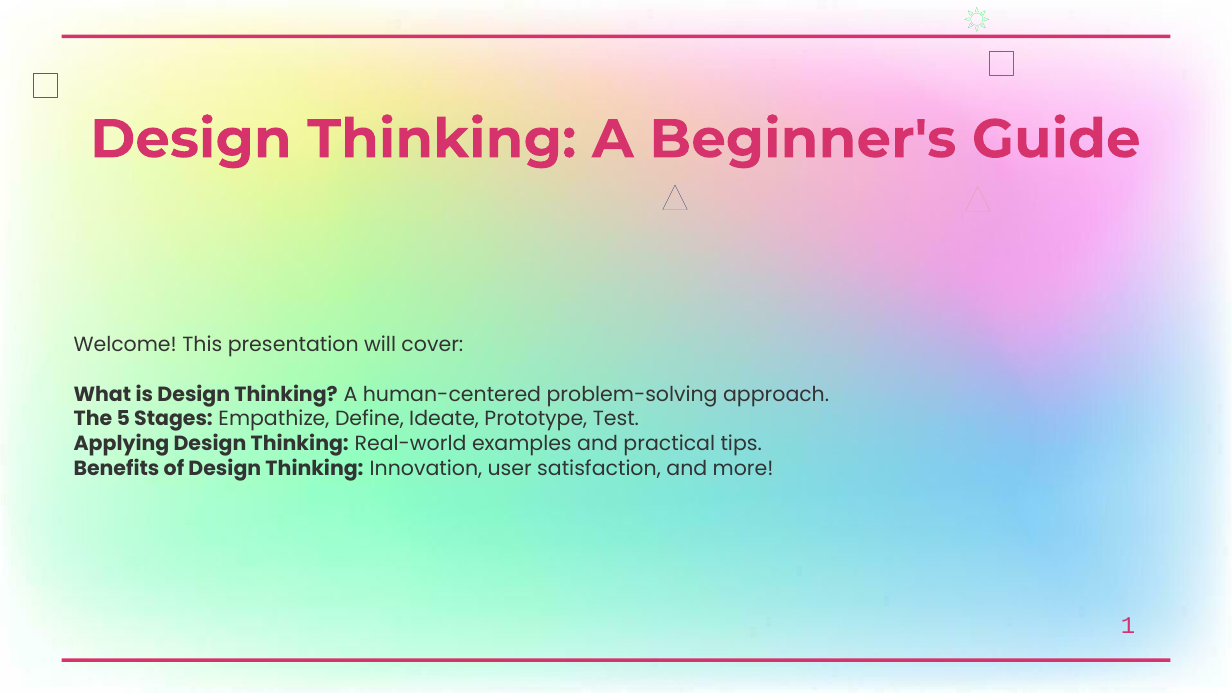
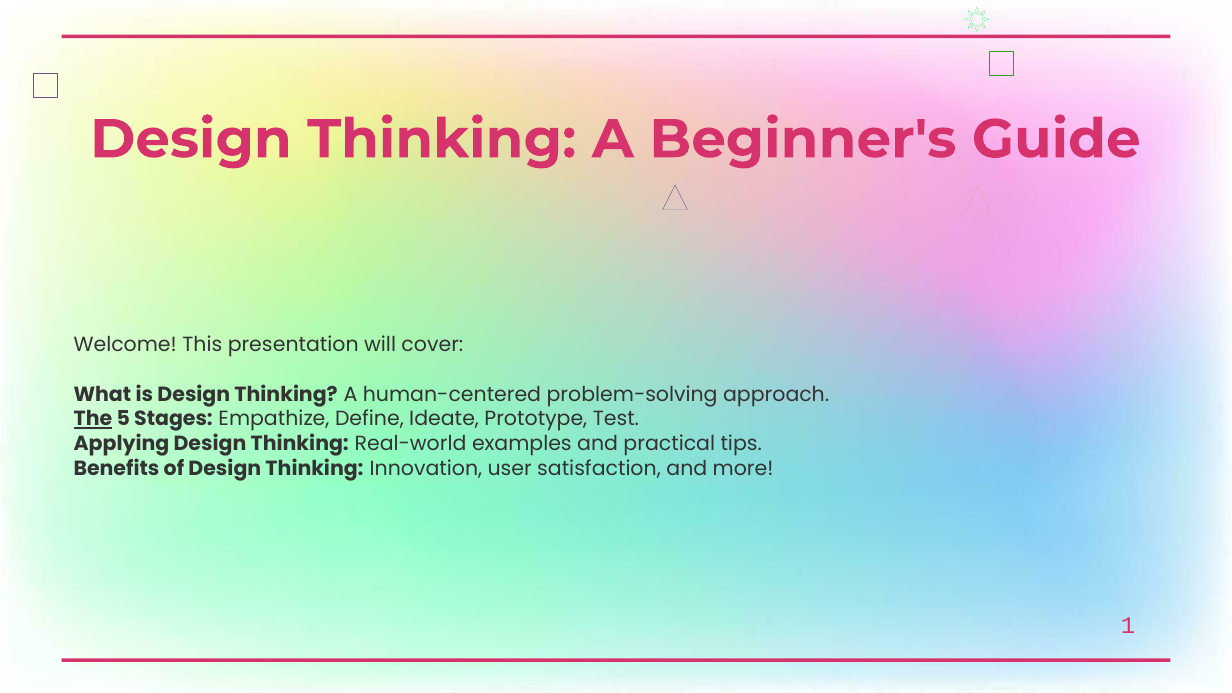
The underline: none -> present (93, 419)
